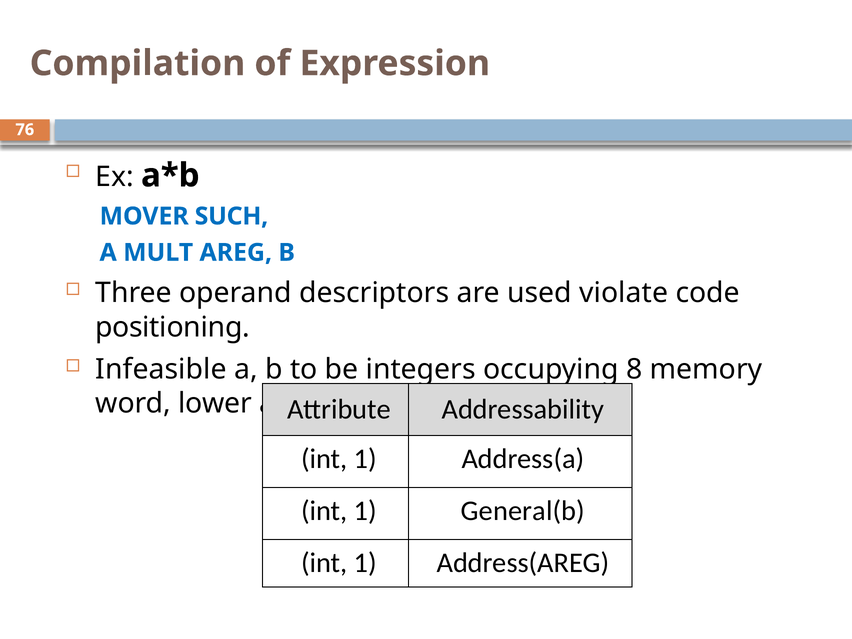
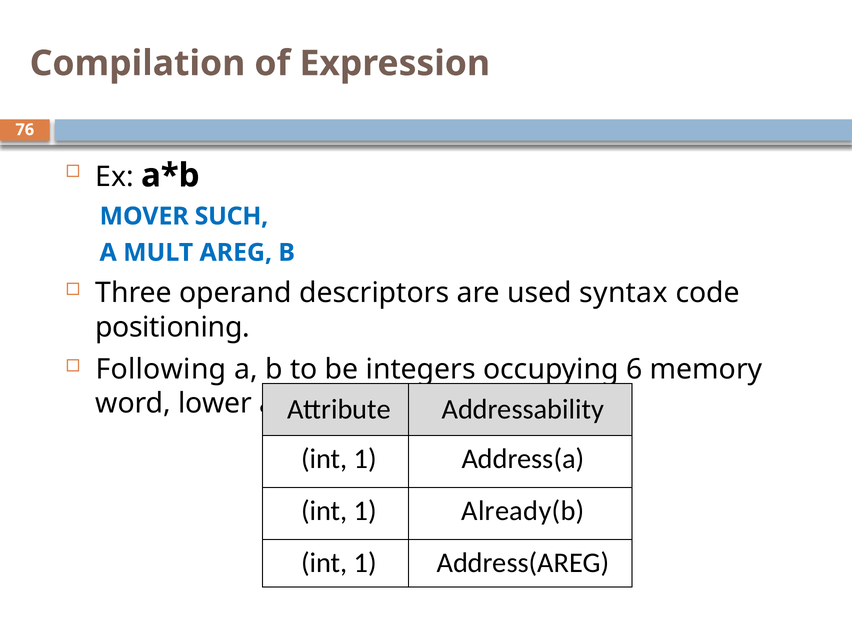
violate: violate -> syntax (624, 293)
Infeasible: Infeasible -> Following (161, 369)
8: 8 -> 6 (634, 369)
General(b: General(b -> Already(b (523, 511)
